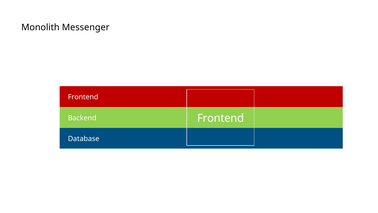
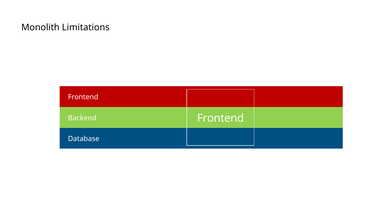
Messenger: Messenger -> Limitations (86, 27)
